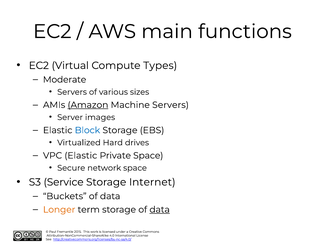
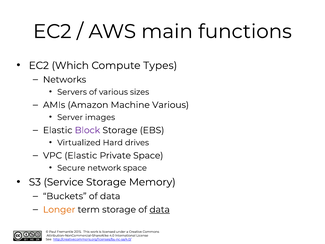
Virtual: Virtual -> Which (70, 65)
Moderate: Moderate -> Networks (65, 80)
Amazon underline: present -> none (88, 105)
Machine Servers: Servers -> Various (171, 105)
Block colour: blue -> purple (87, 130)
Internet: Internet -> Memory (152, 182)
